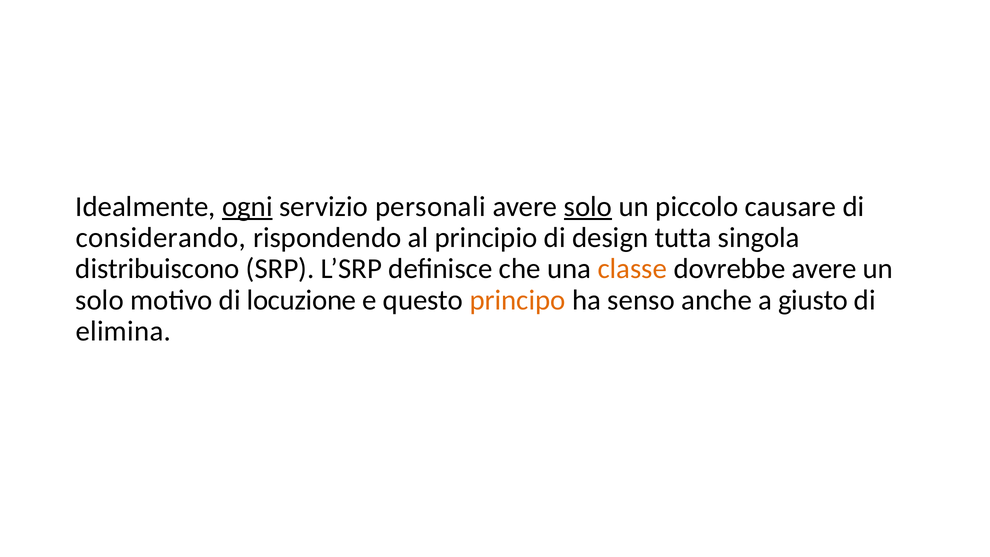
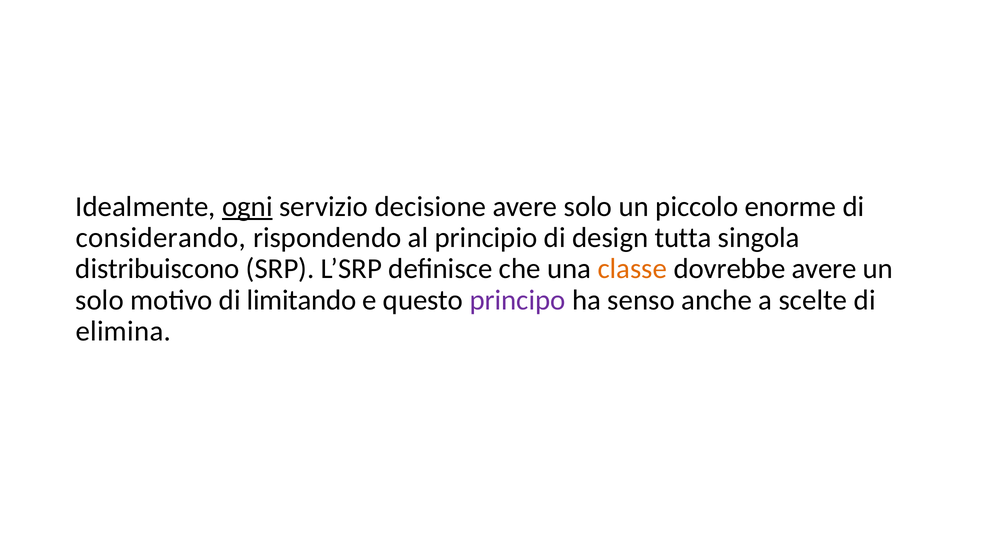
personali: personali -> decisione (430, 207)
solo underline: present -> none (588, 207)
causare: causare -> enorme (790, 207)
locuzione: locuzione -> limitando (302, 300)
principo colour: orange -> purple (518, 300)
giusto: giusto -> scelte (813, 300)
